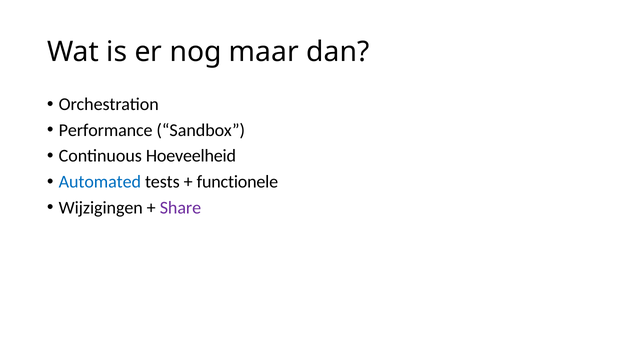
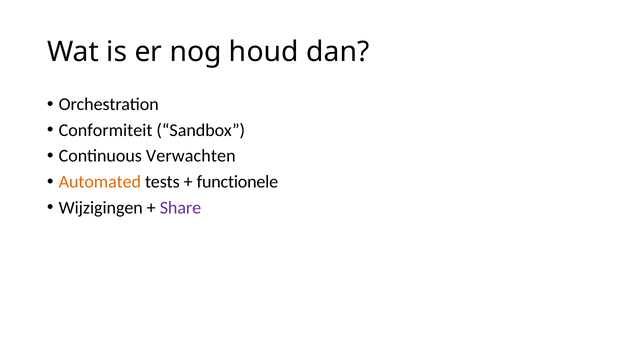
maar: maar -> houd (264, 52)
Performance: Performance -> Conformiteit (106, 130)
Hoeveelheid: Hoeveelheid -> Verwachten (191, 156)
Automated colour: blue -> orange (100, 182)
